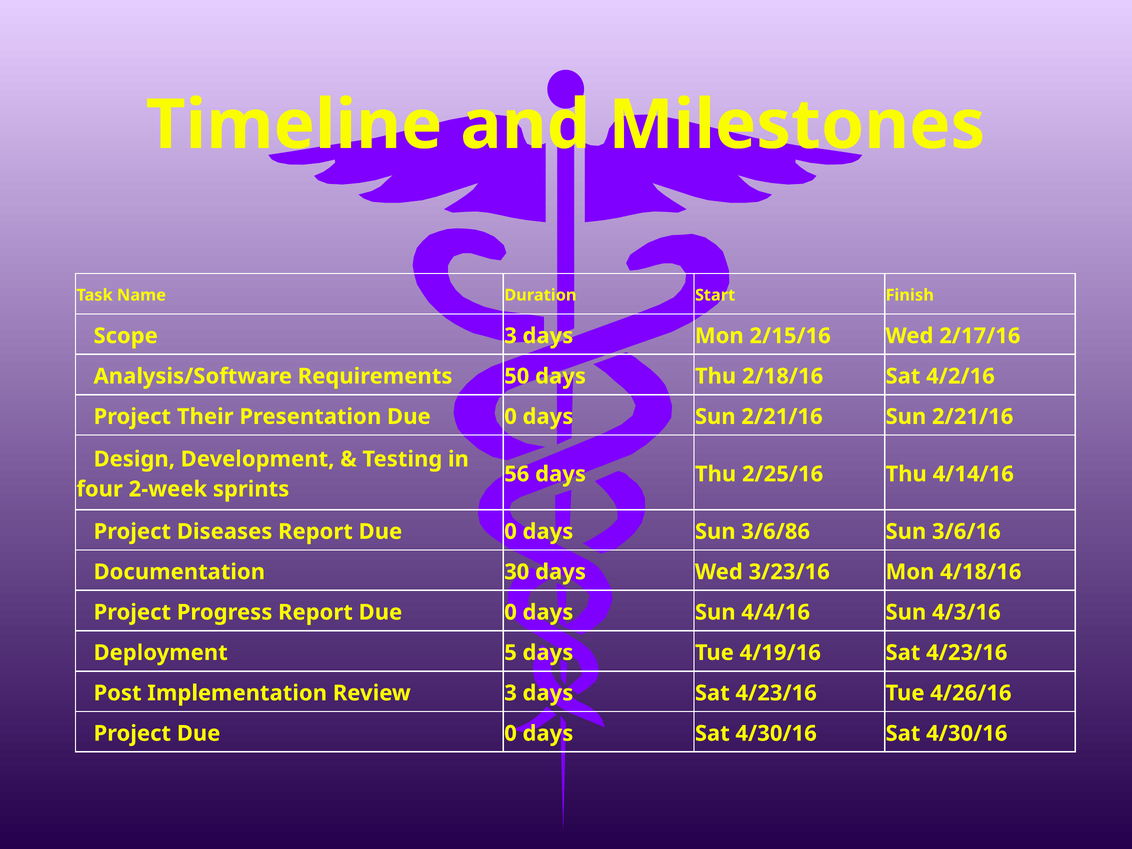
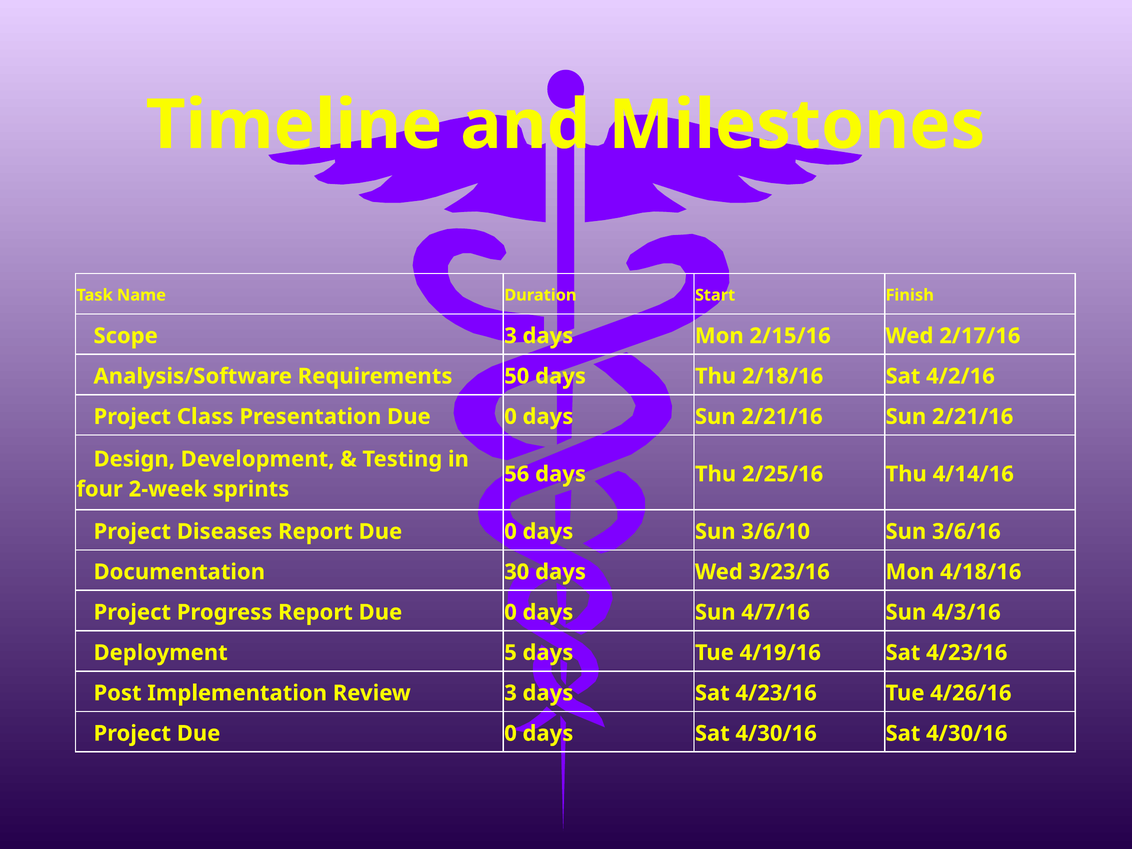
Their: Their -> Class (205, 417)
3/6/86: 3/6/86 -> 3/6/10 (776, 532)
4/4/16: 4/4/16 -> 4/7/16 (776, 612)
